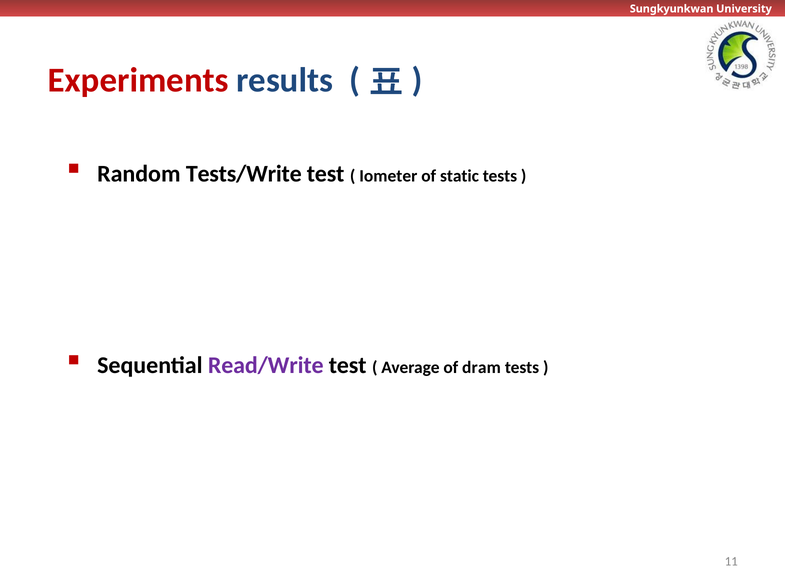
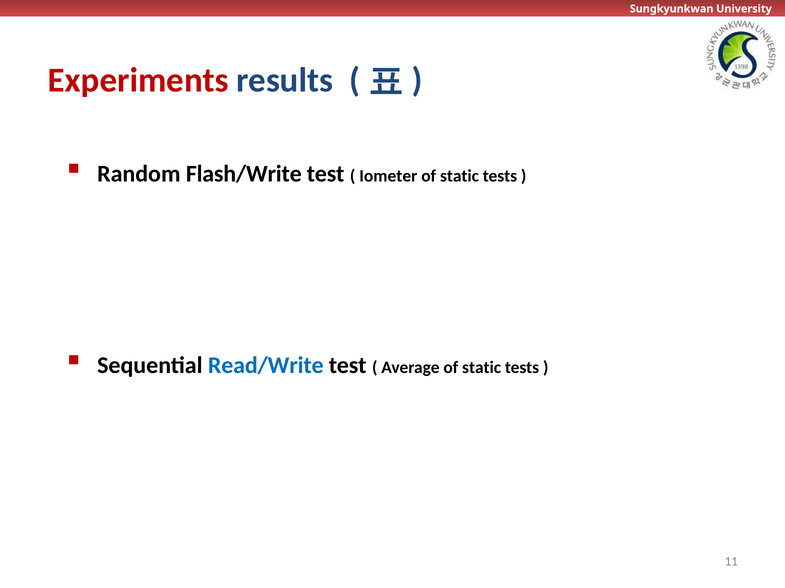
Tests/Write: Tests/Write -> Flash/Write (244, 174)
Read/Write colour: purple -> blue (266, 366)
Average of dram: dram -> static (482, 368)
